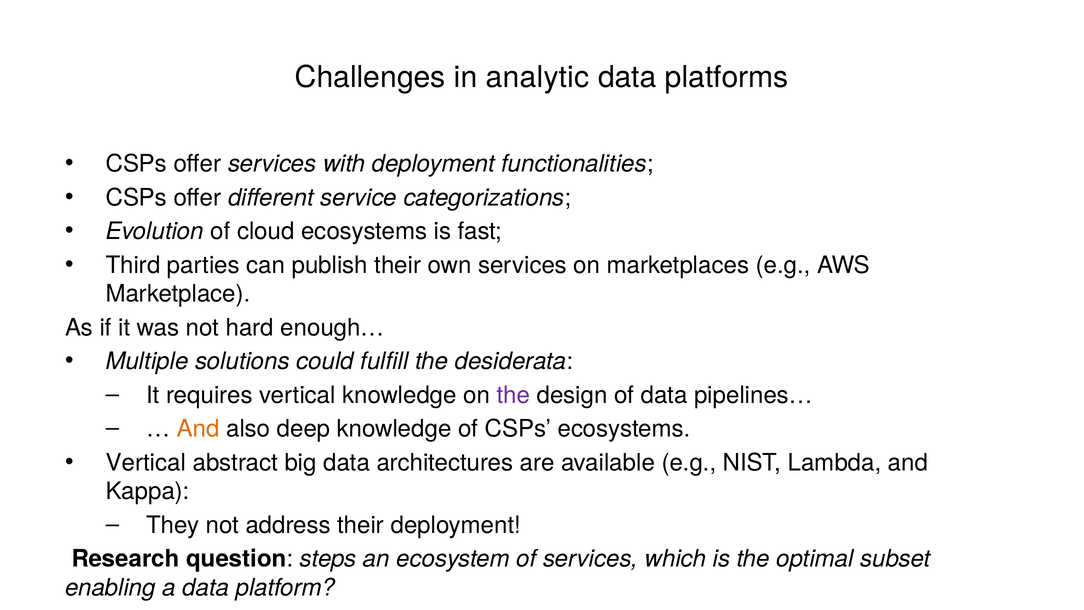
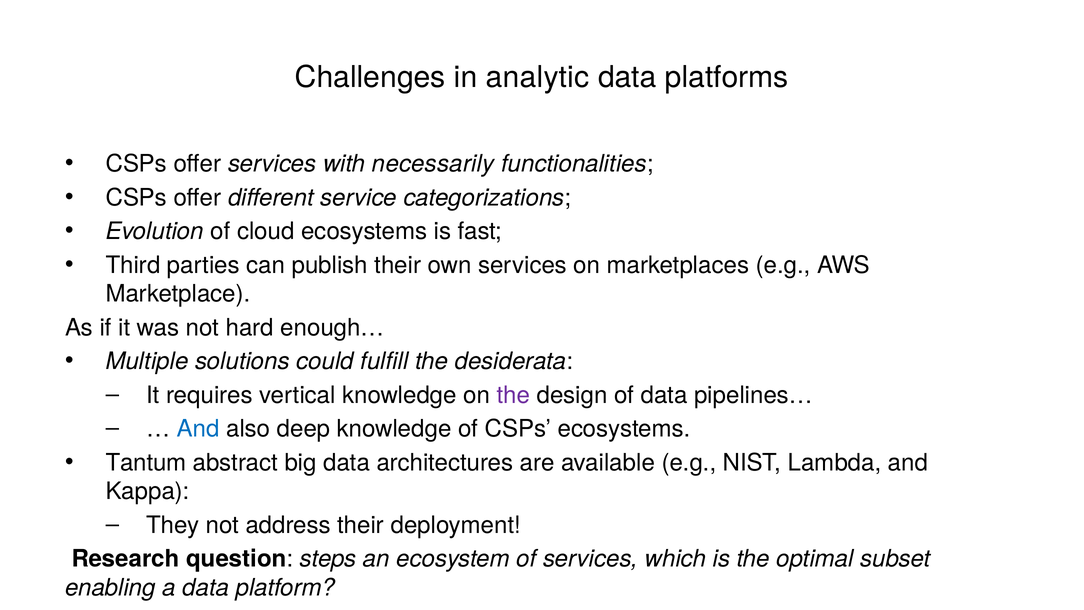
with deployment: deployment -> necessarily (433, 164)
And colour: orange -> blue (198, 429)
Vertical: Vertical -> Tantum (146, 462)
